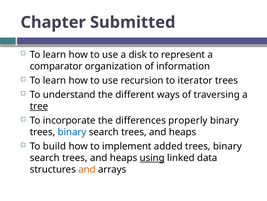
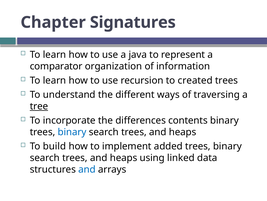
Submitted: Submitted -> Signatures (133, 22)
disk: disk -> java (138, 54)
iterator: iterator -> created (195, 80)
properly: properly -> contents (188, 120)
using underline: present -> none (152, 157)
and colour: orange -> blue (87, 169)
